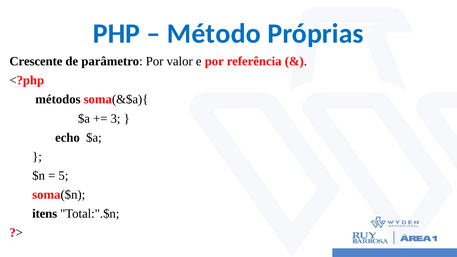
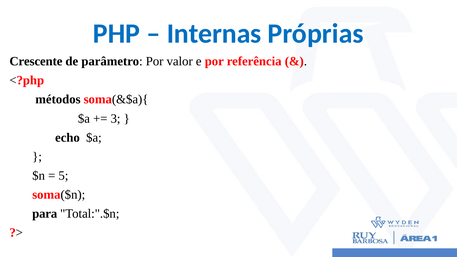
Método: Método -> Internas (214, 34)
itens: itens -> para (45, 214)
